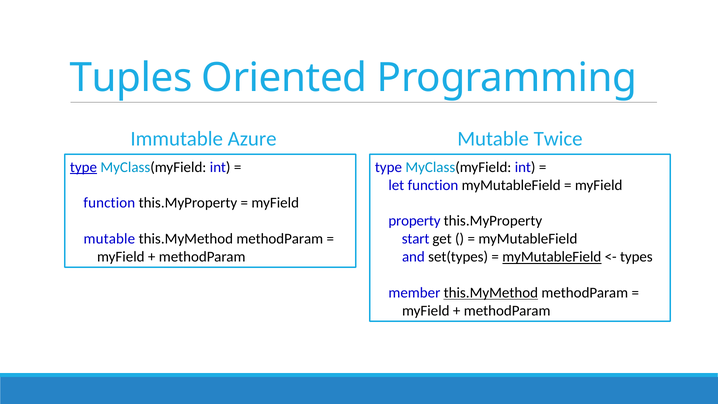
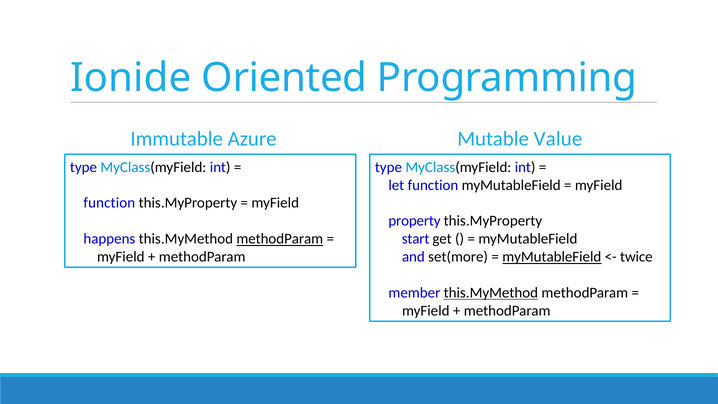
Tuples: Tuples -> Ionide (131, 78)
Twice: Twice -> Value (558, 139)
type underline: present -> none (83, 167)
mutable: mutable -> happens (109, 239)
methodParam underline: none -> present (280, 239)
set(types: set(types -> set(more (458, 257)
types: types -> twice (636, 257)
